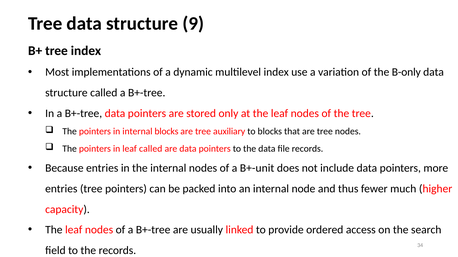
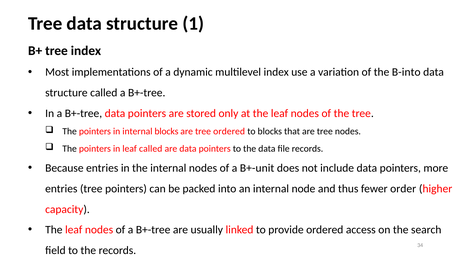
9: 9 -> 1 (193, 24)
B-only: B-only -> B-into (406, 72)
tree auxiliary: auxiliary -> ordered (229, 132)
much: much -> order (403, 189)
